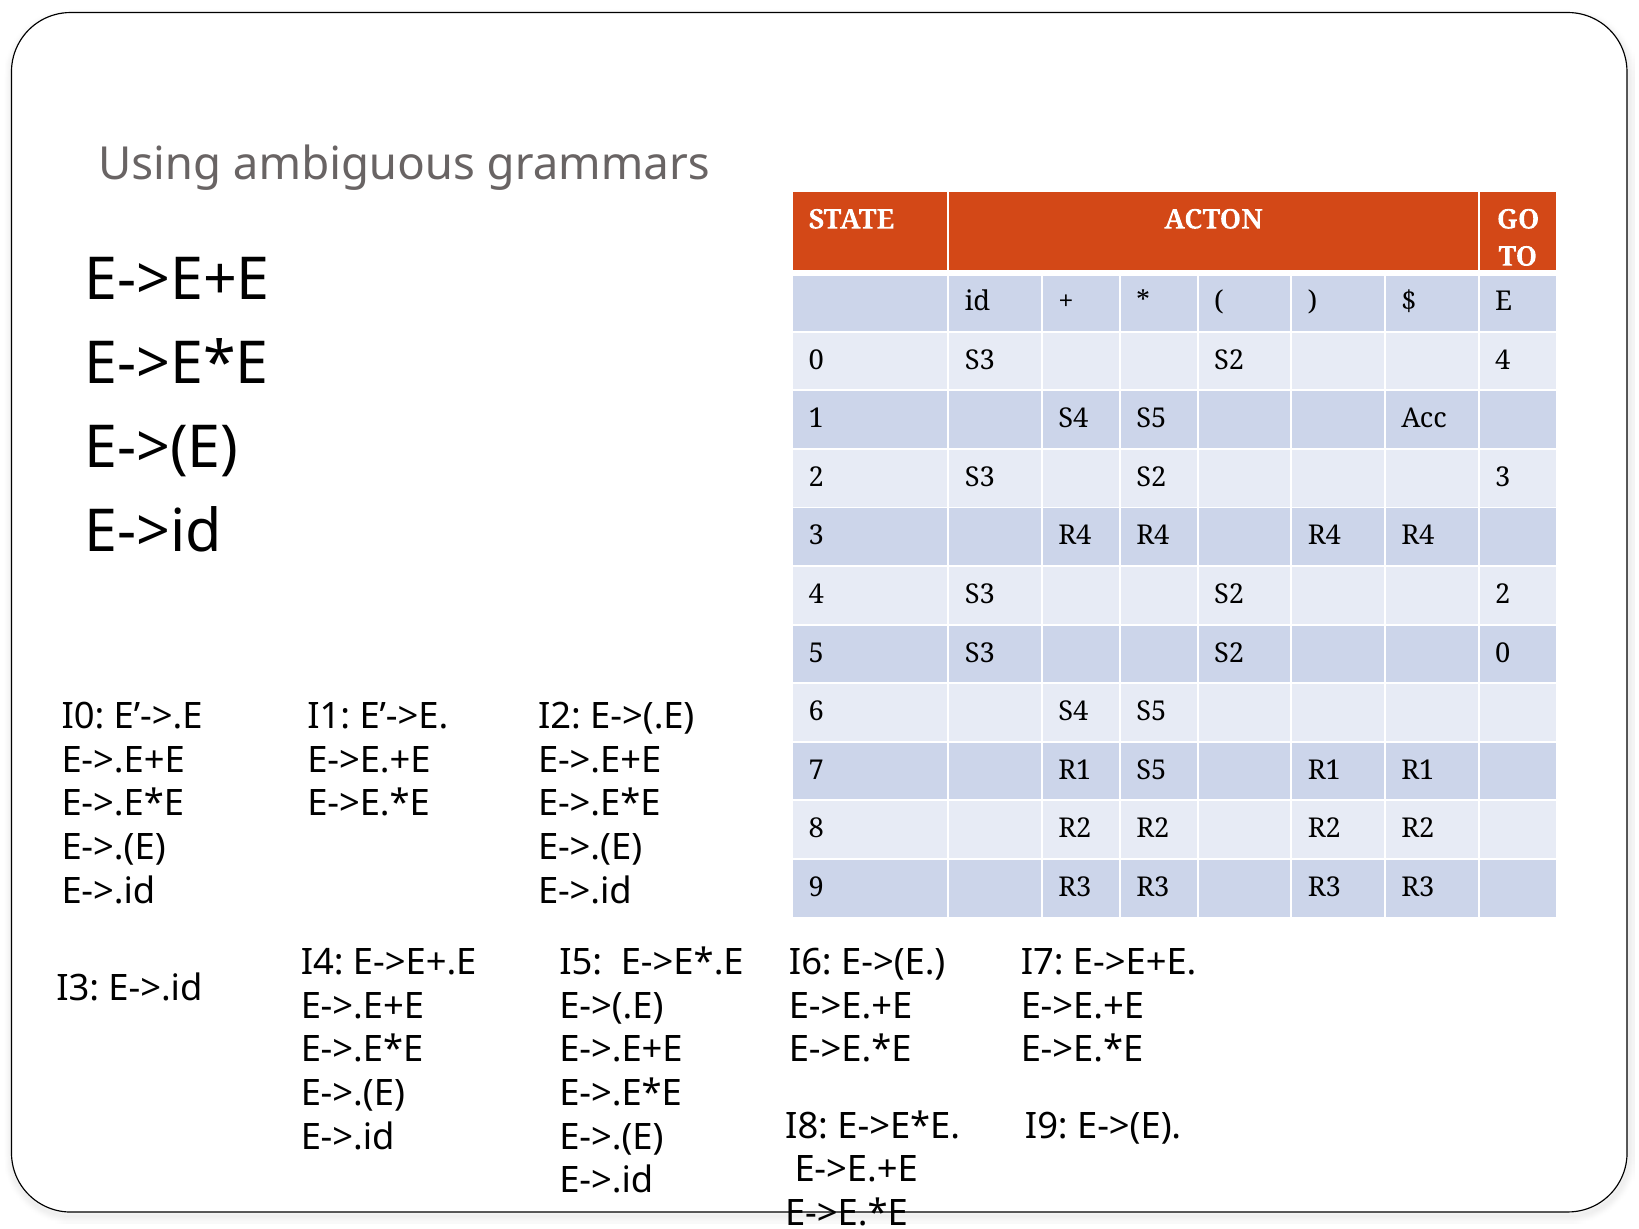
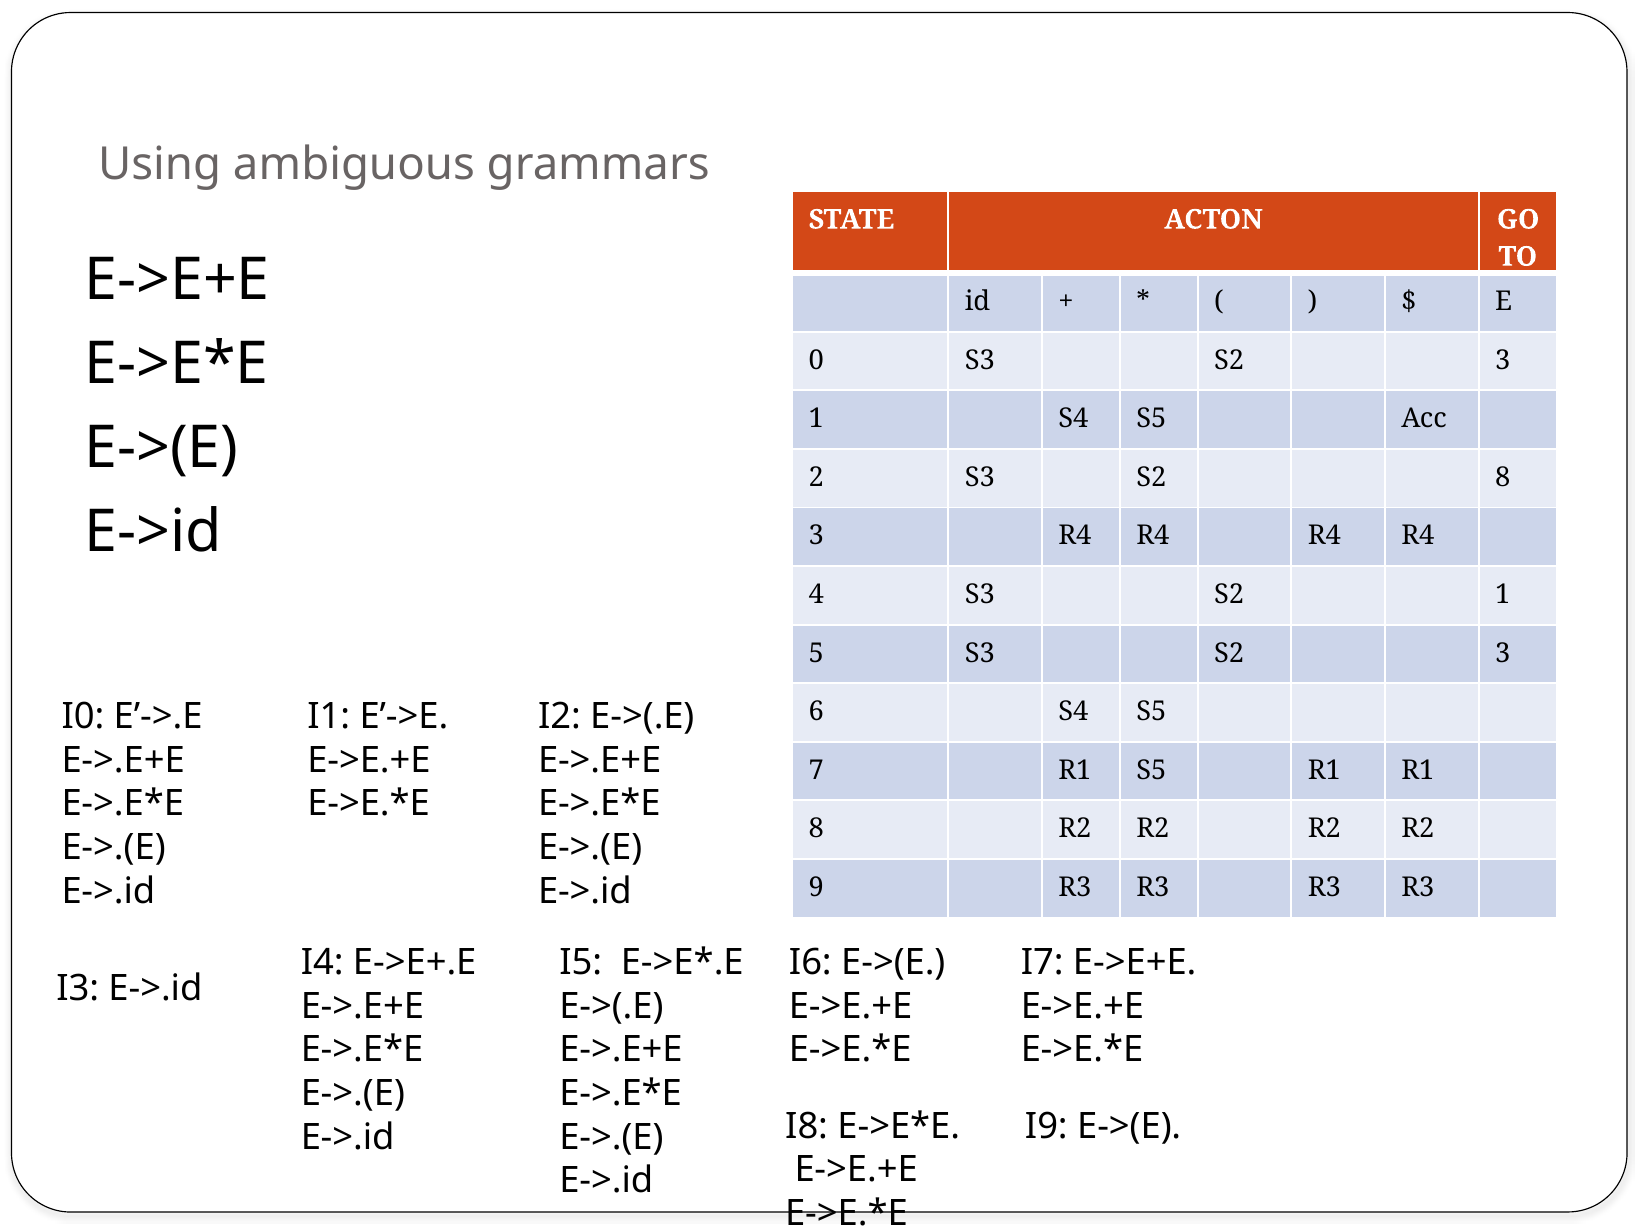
0 S3 S2 4: 4 -> 3 (1503, 360)
S2 3: 3 -> 8 (1503, 477)
S2 2: 2 -> 1 (1503, 595)
5 S3 S2 0: 0 -> 3 (1503, 653)
